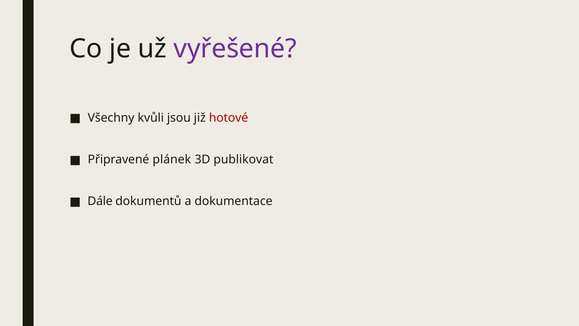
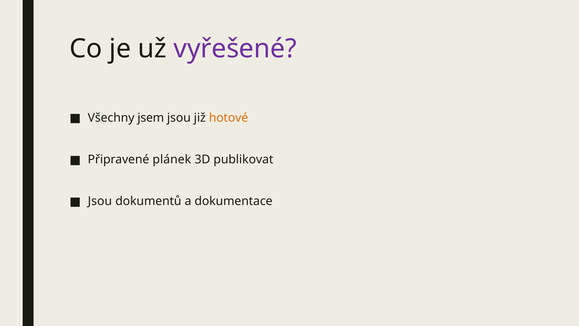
kvůli: kvůli -> jsem (151, 118)
hotové colour: red -> orange (229, 118)
Dále: Dále -> Jsou (100, 201)
